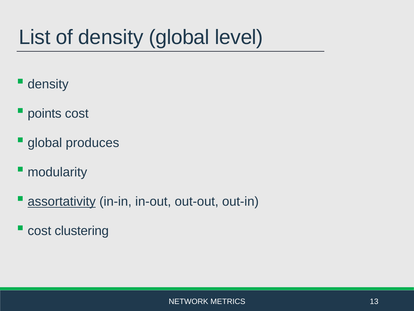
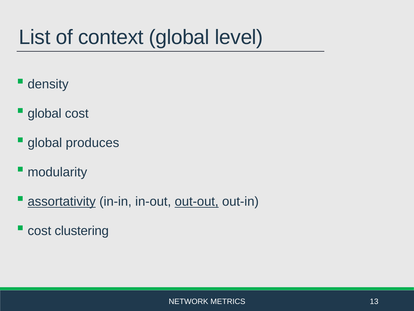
of density: density -> context (111, 37)
points: points -> global (45, 113)
out-out underline: none -> present (197, 201)
